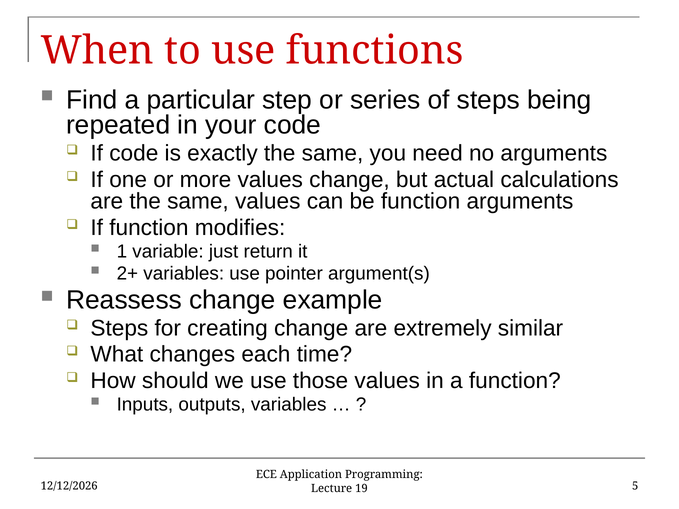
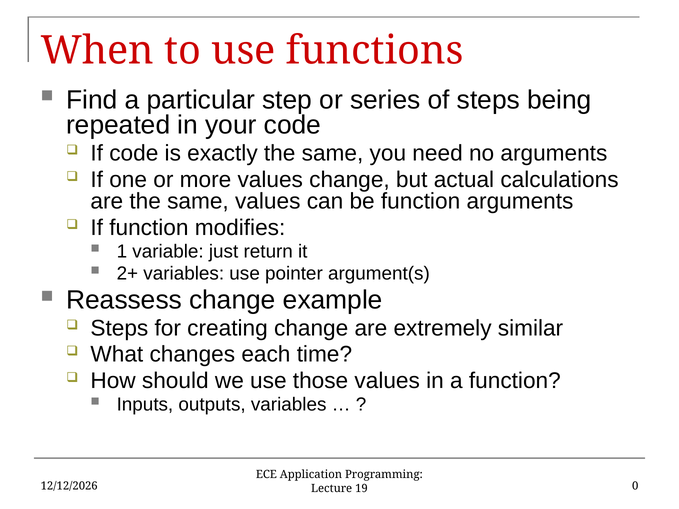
5: 5 -> 0 (635, 486)
